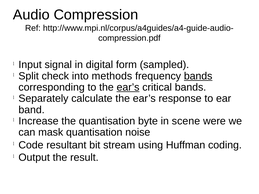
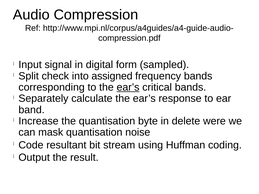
methods: methods -> assigned (112, 76)
bands underline: present -> none (198, 76)
scene: scene -> delete (186, 121)
